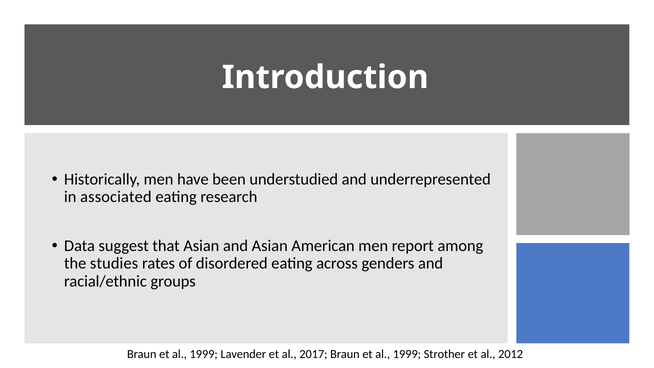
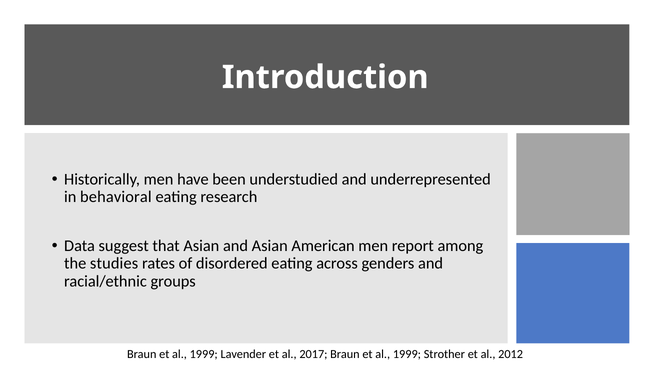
associated: associated -> behavioral (116, 197)
